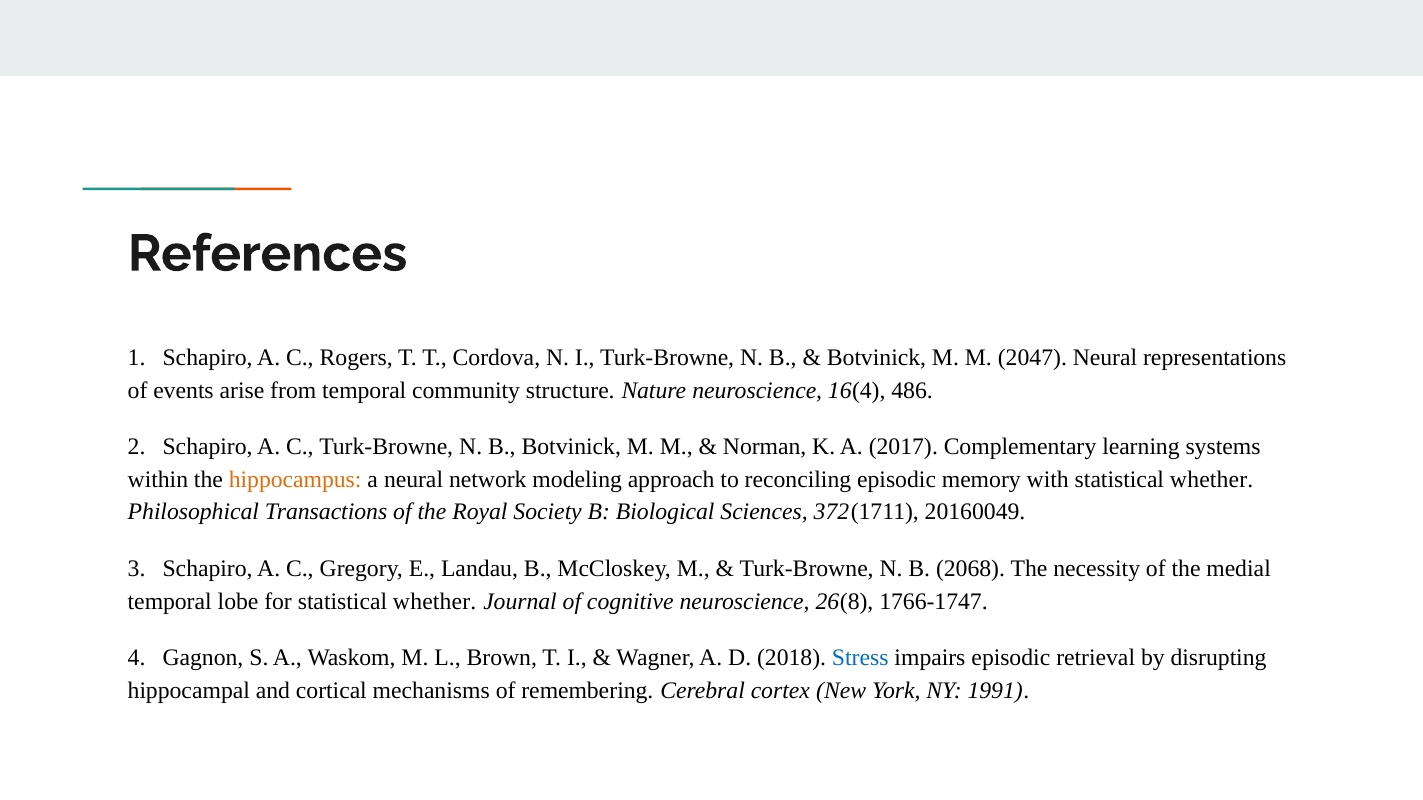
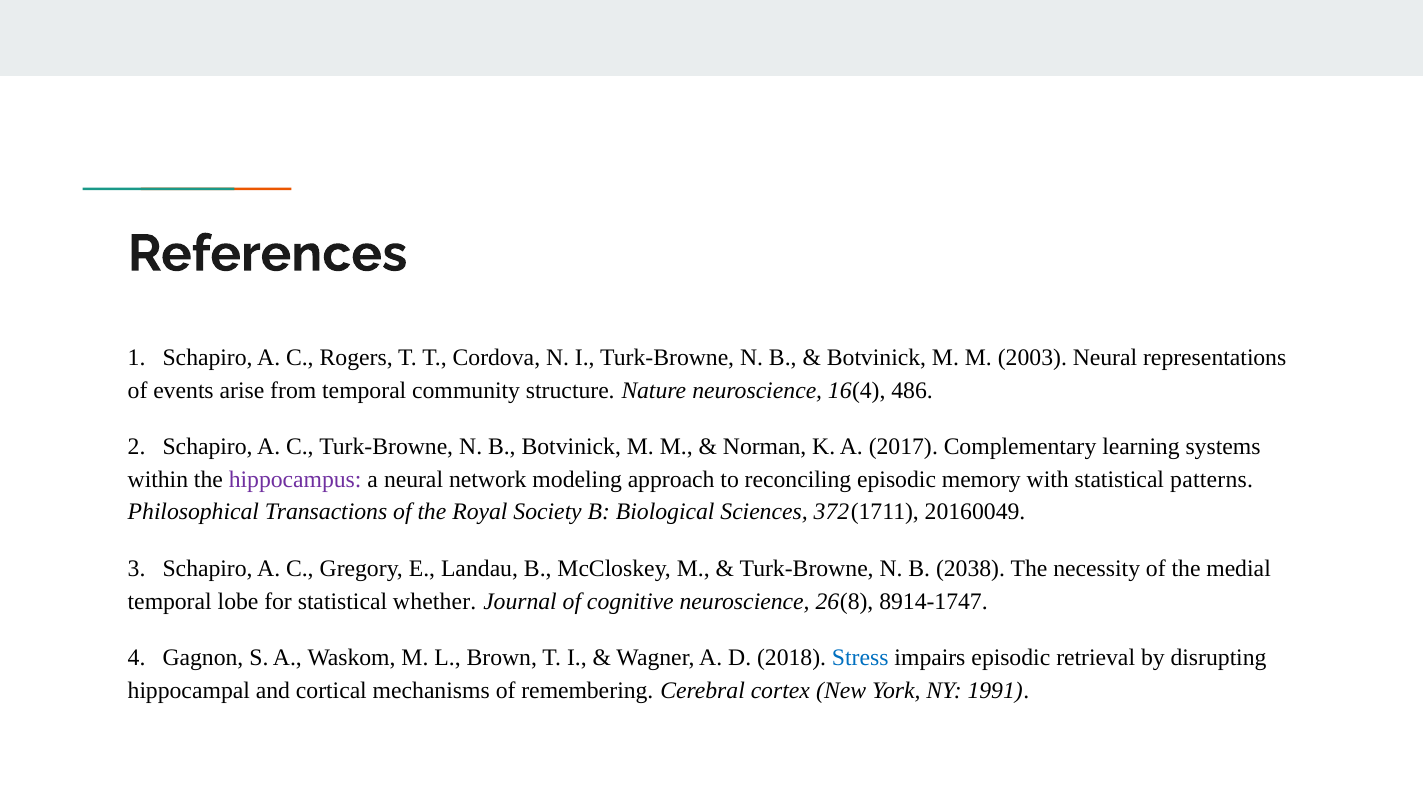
2047: 2047 -> 2003 (1032, 358)
hippocampus colour: orange -> purple (295, 480)
with statistical whether: whether -> patterns (1212, 480)
2068: 2068 -> 2038 (971, 569)
1766-1747: 1766-1747 -> 8914-1747 (934, 602)
